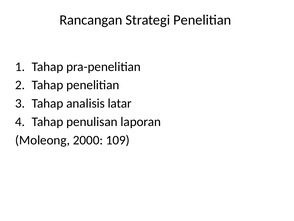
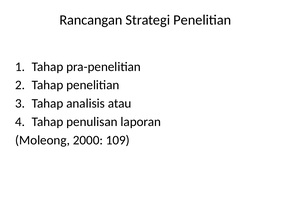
latar: latar -> atau (120, 103)
